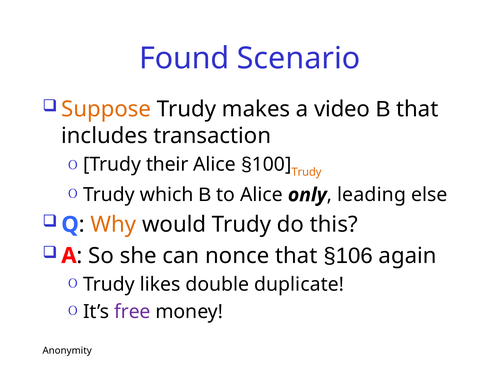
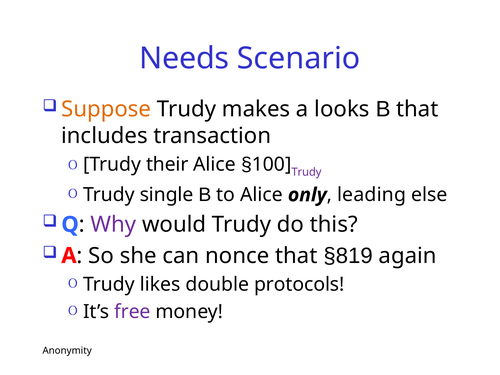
Found: Found -> Needs (184, 58)
video: video -> looks (342, 109)
Trudy colour: orange -> purple (306, 172)
which: which -> single (167, 195)
Why colour: orange -> purple (113, 225)
§106: §106 -> §819 (348, 256)
duplicate: duplicate -> protocols (299, 284)
